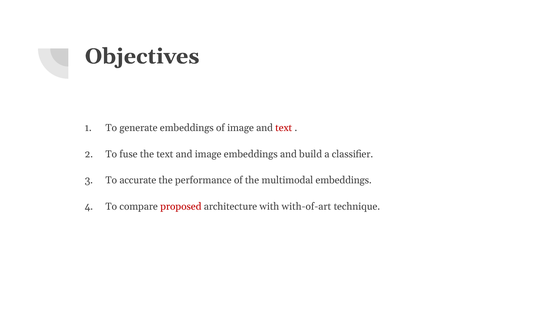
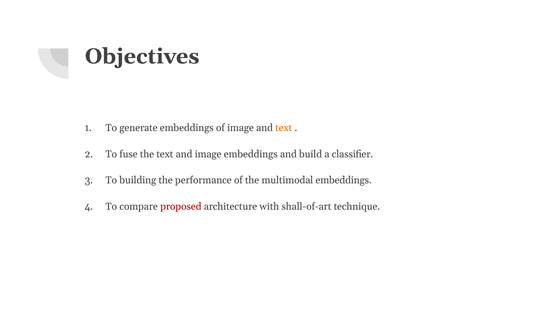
text colour: red -> orange (284, 128)
accurate: accurate -> building (138, 180)
with-of-art: with-of-art -> shall-of-art (306, 207)
